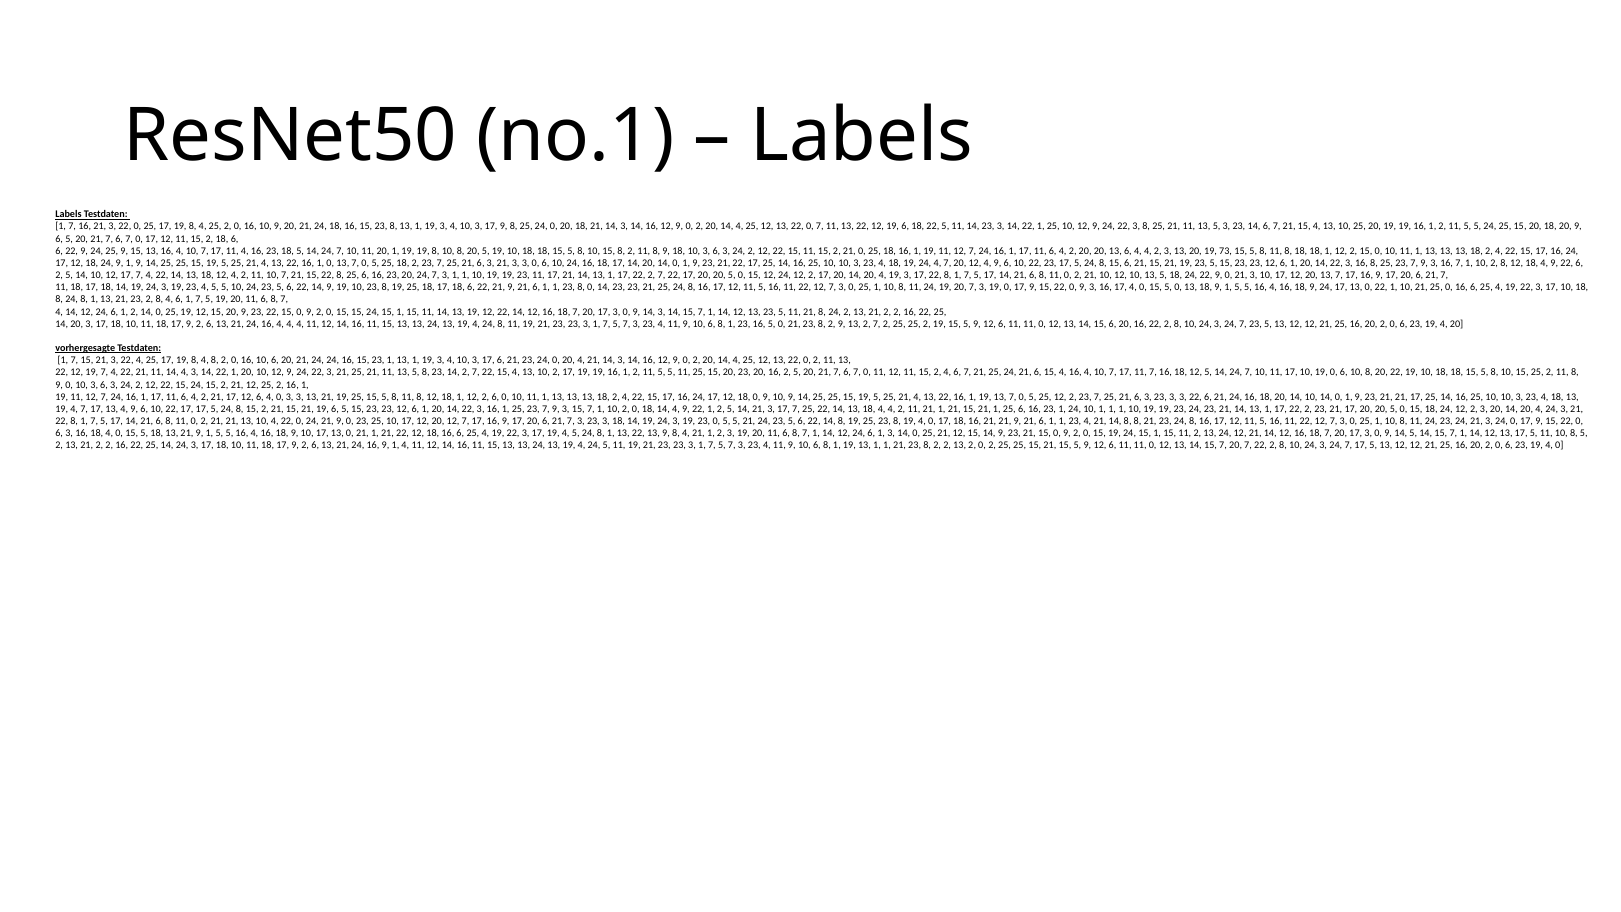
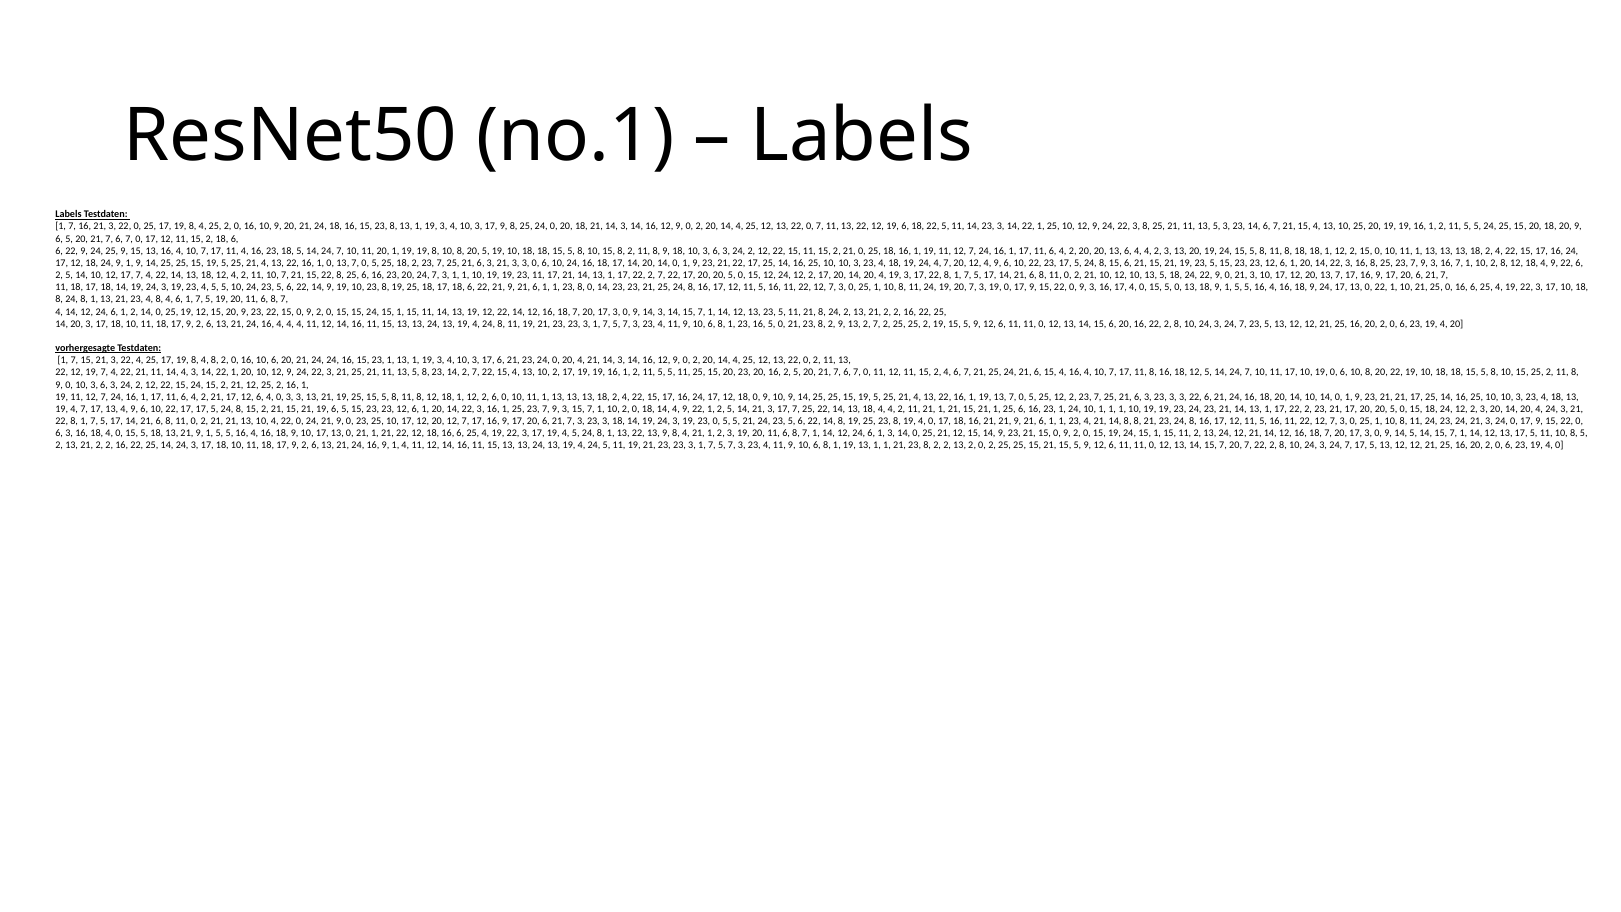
20 19 73: 73 -> 24 (1226, 251)
21 23 2: 2 -> 4 (149, 300)
17 11 7: 7 -> 8 (1153, 372)
